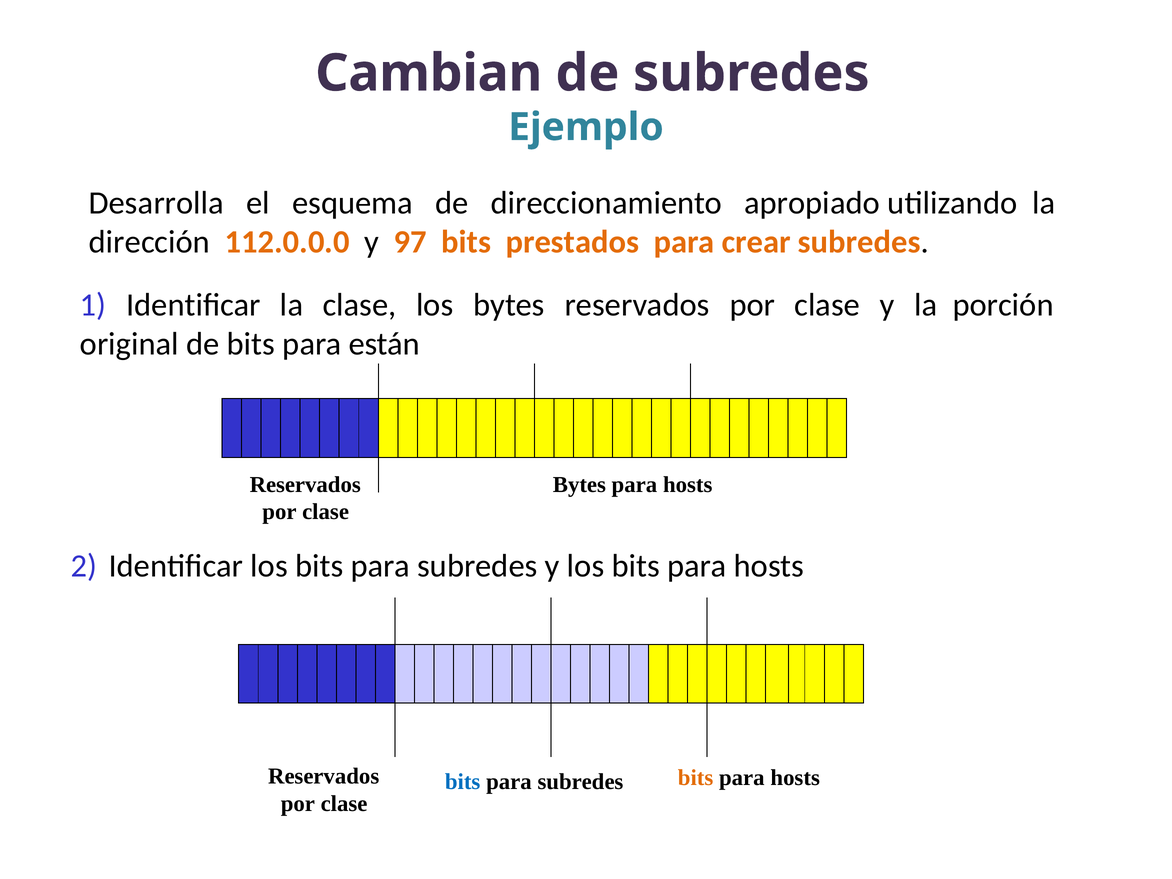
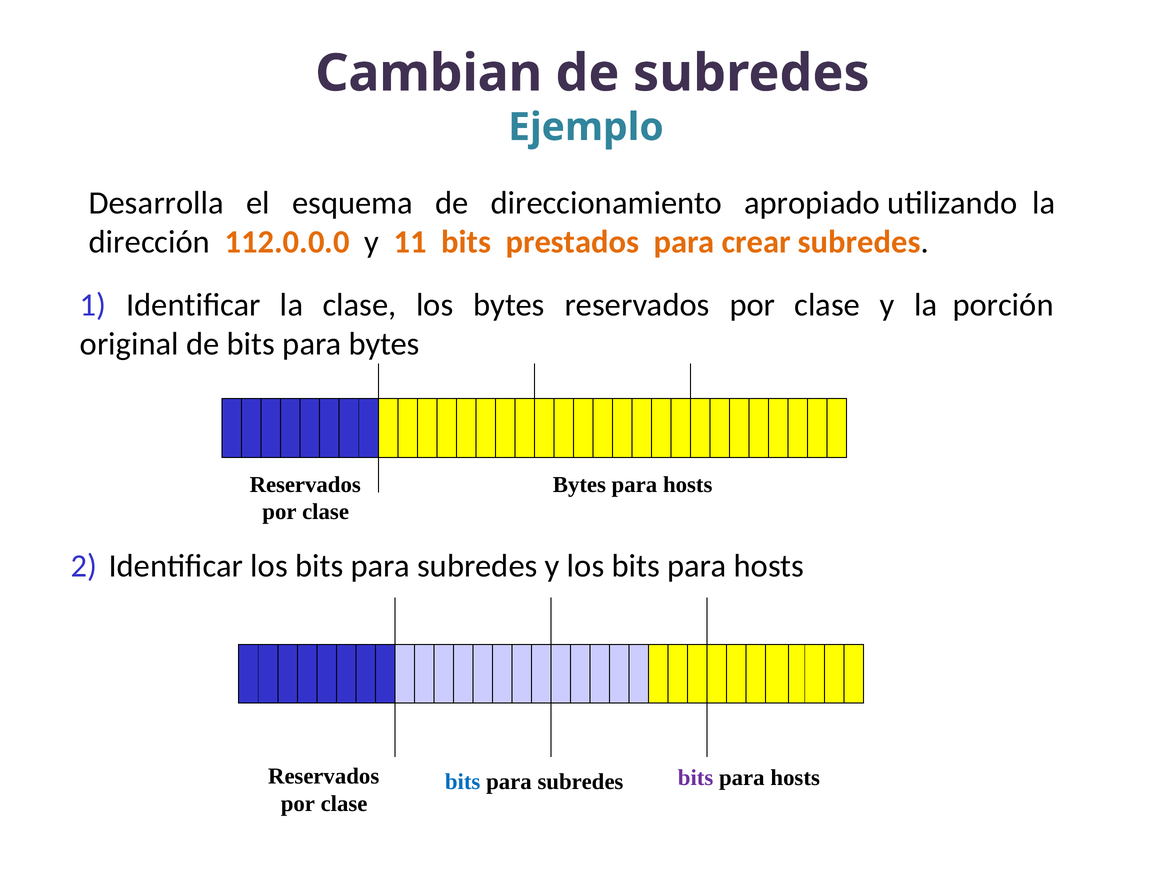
97: 97 -> 11 (410, 242)
para están: están -> bytes (384, 344)
bits colour: orange -> purple (696, 778)
